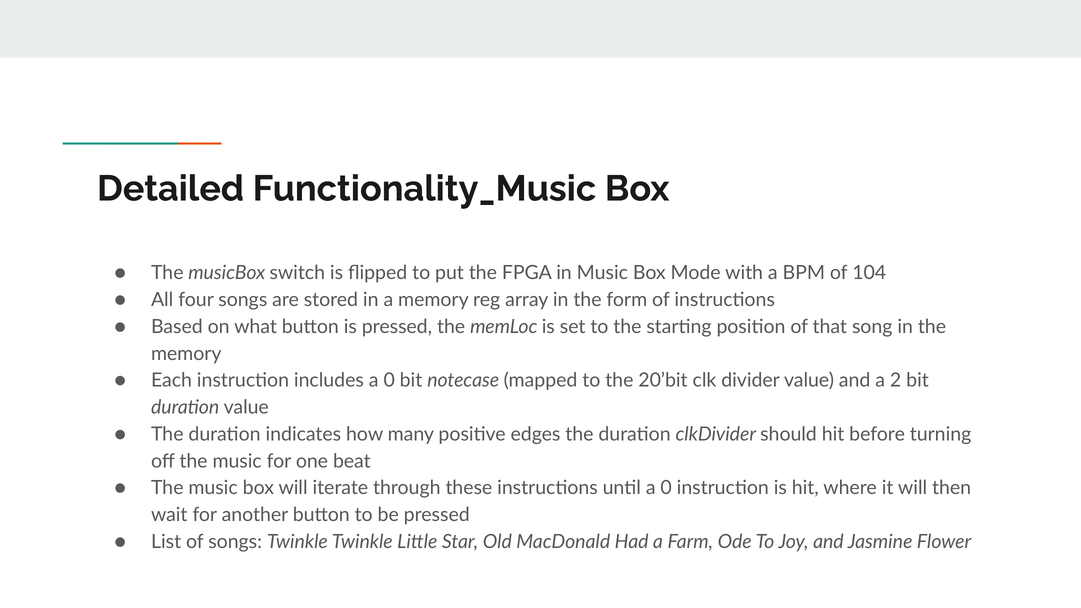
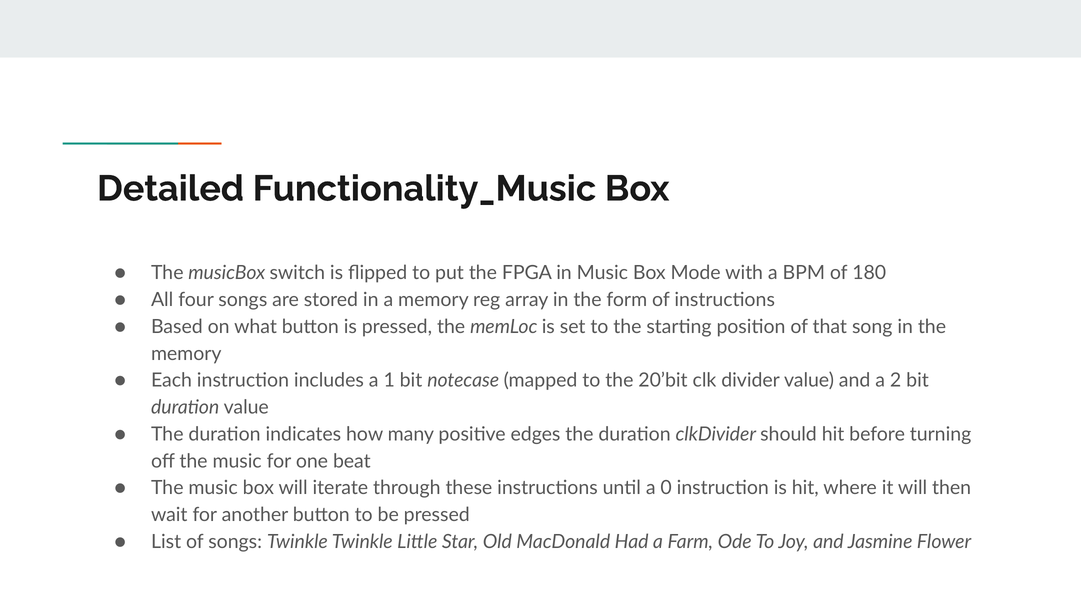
104: 104 -> 180 (869, 273)
includes a 0: 0 -> 1 (389, 381)
